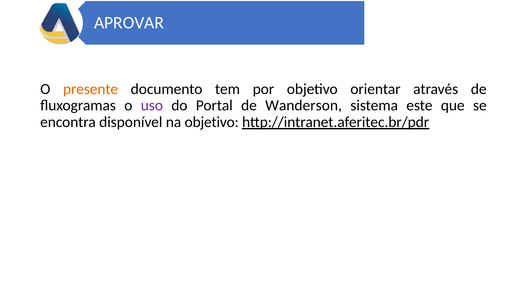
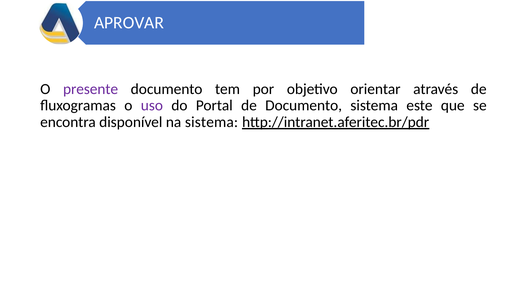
presente colour: orange -> purple (91, 89)
de Wanderson: Wanderson -> Documento (304, 106)
na objetivo: objetivo -> sistema (212, 122)
